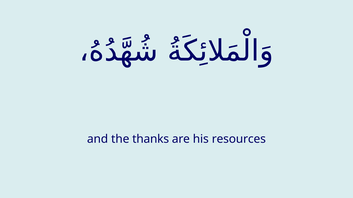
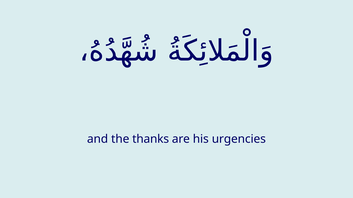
resources: resources -> urgencies (239, 139)
